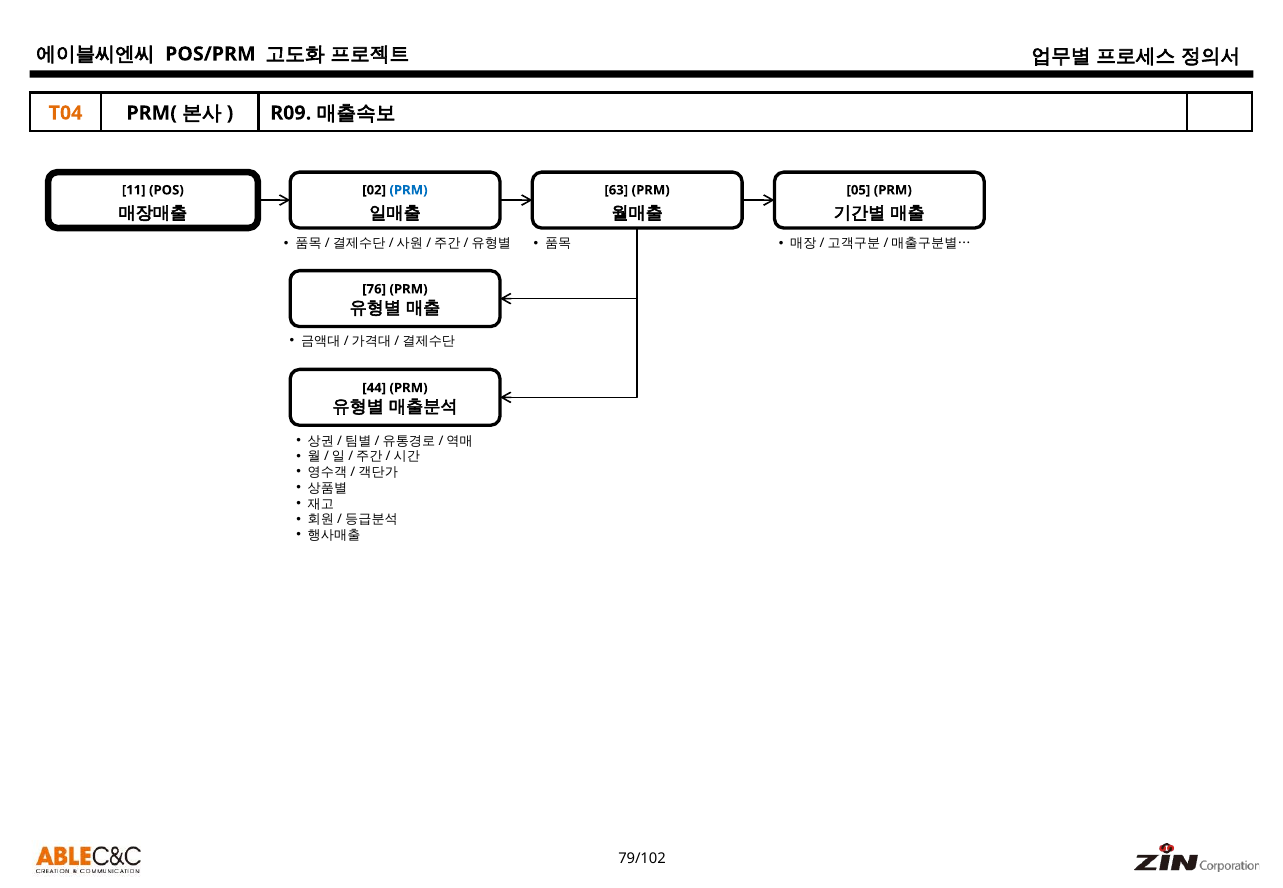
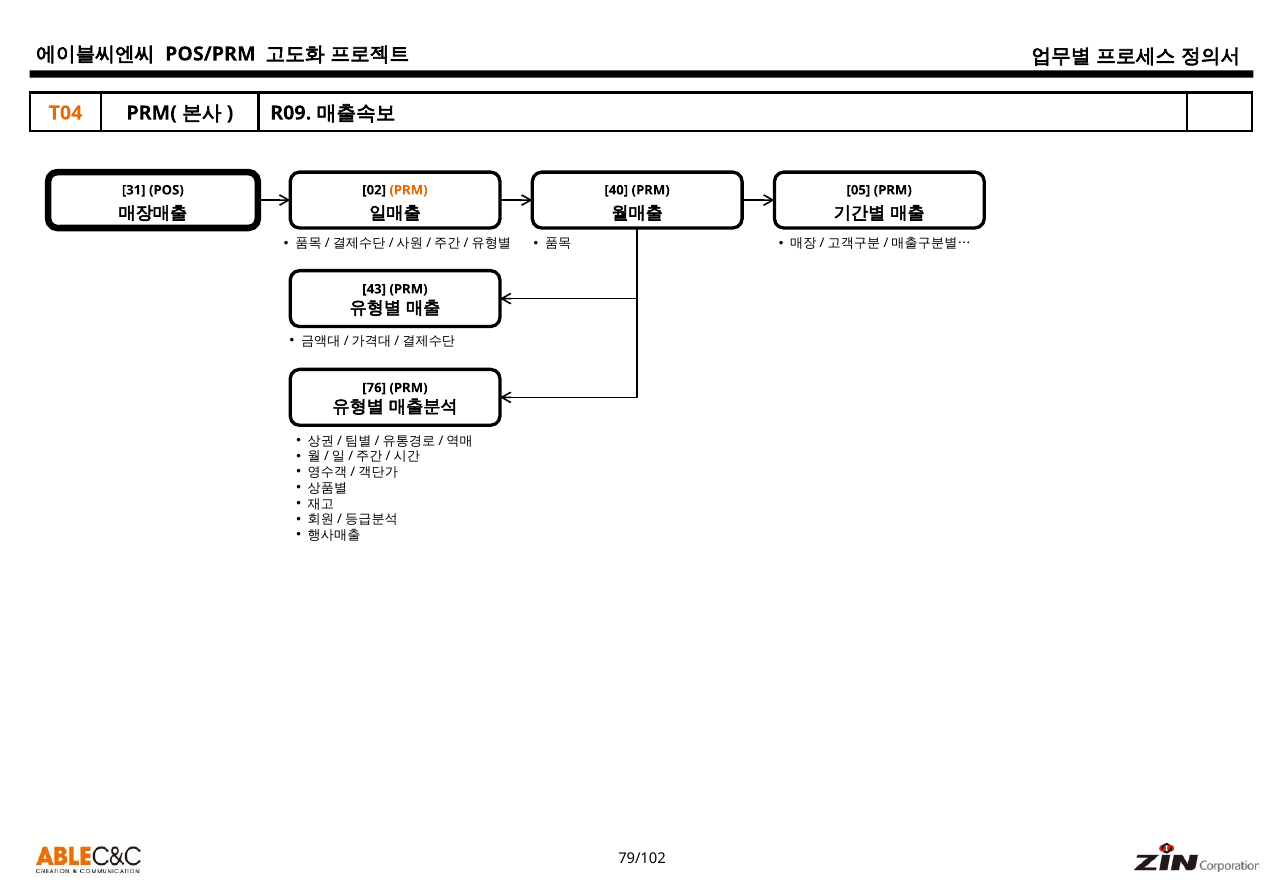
11: 11 -> 31 (134, 190)
PRM colour: blue -> orange (409, 190)
63: 63 -> 40 (616, 190)
76: 76 -> 43 (374, 289)
44: 44 -> 76 (374, 388)
